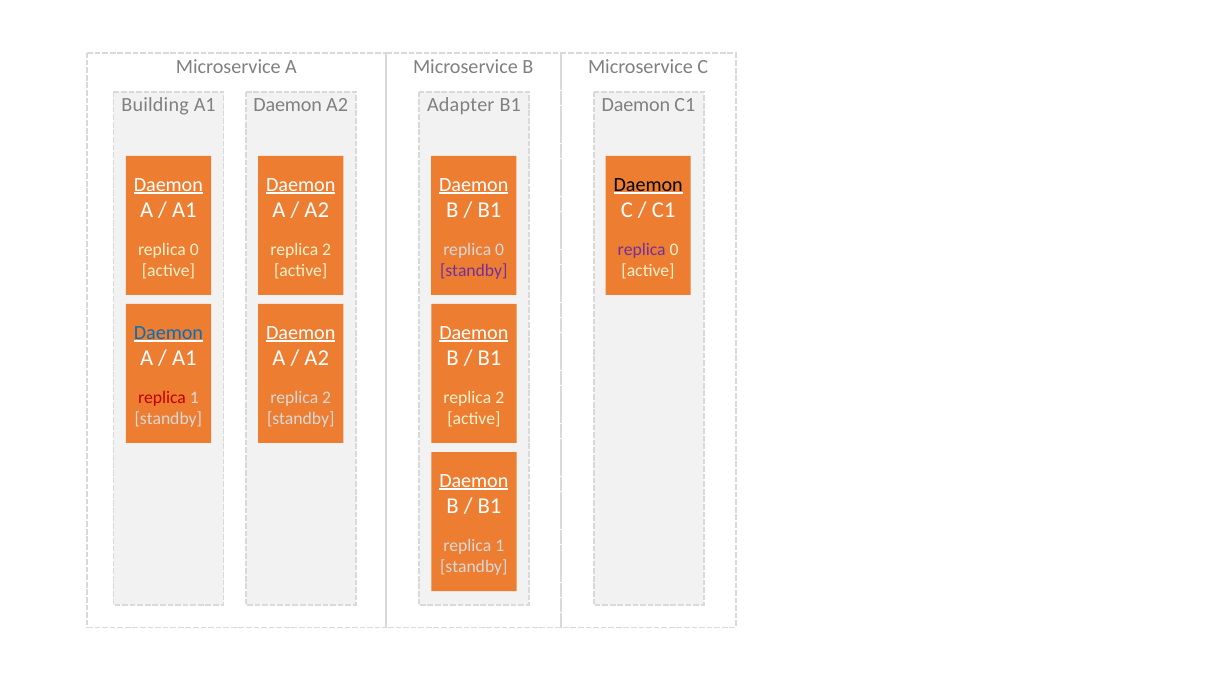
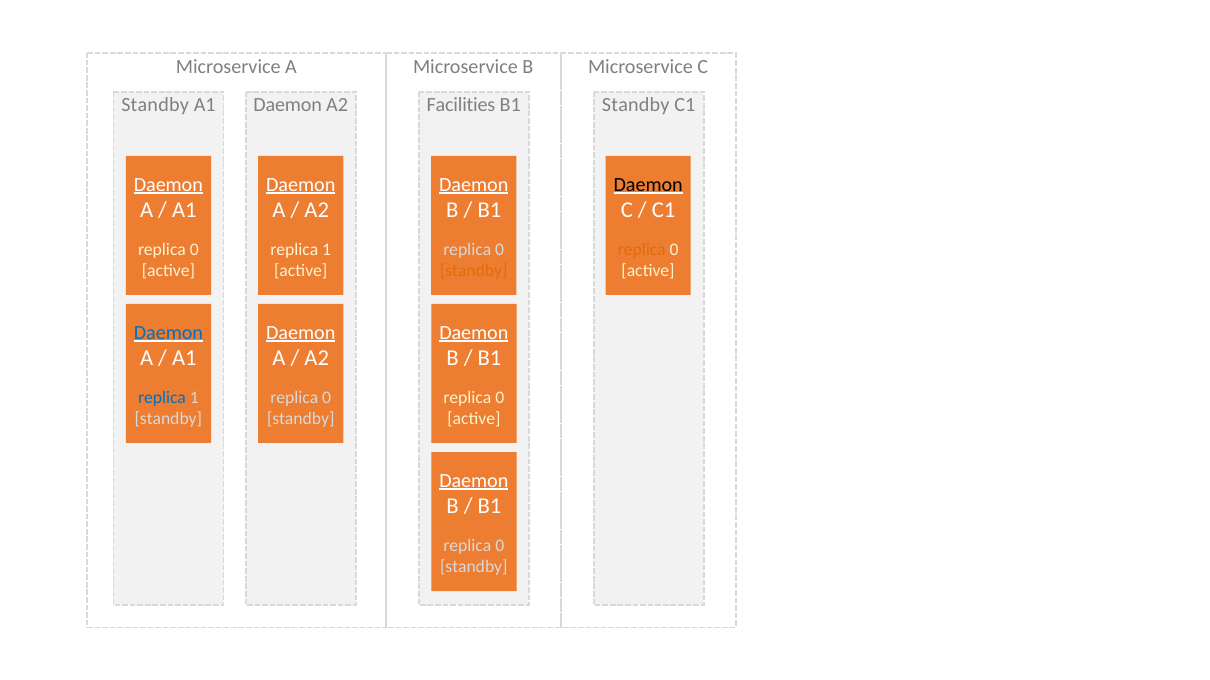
Building: Building -> Standby (155, 105)
Adapter: Adapter -> Facilities (461, 105)
Daemon: Daemon -> Standby (636, 105)
2: 2 -> 1 (327, 249)
replica colour: purple -> orange (642, 249)
standby colour: purple -> orange (474, 271)
replica colour: red -> blue (162, 398)
2: 2 -> 0 (327, 398)
2: 2 -> 0 (500, 398)
1: 1 -> 0 (500, 546)
